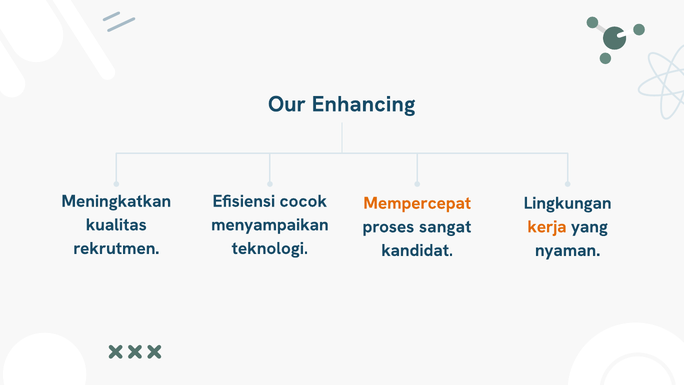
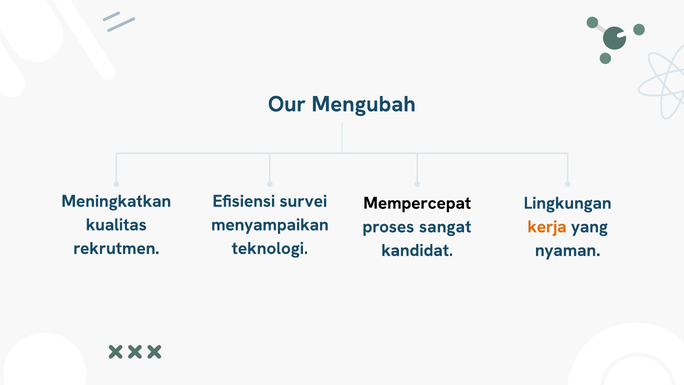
Enhancing: Enhancing -> Mengubah (364, 104)
cocok: cocok -> survei (303, 201)
Mempercepat colour: orange -> black (417, 203)
